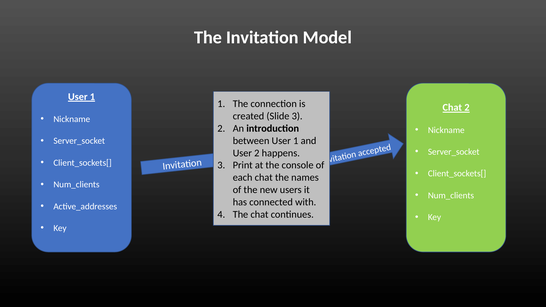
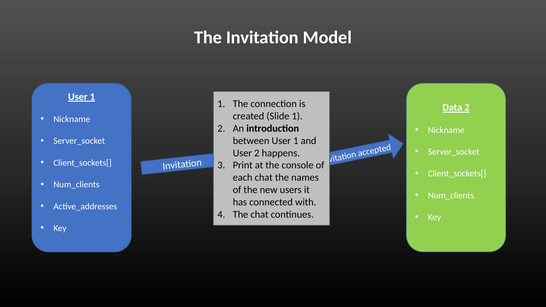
Chat: Chat -> Data (452, 108)
Slide 3: 3 -> 1 (297, 116)
